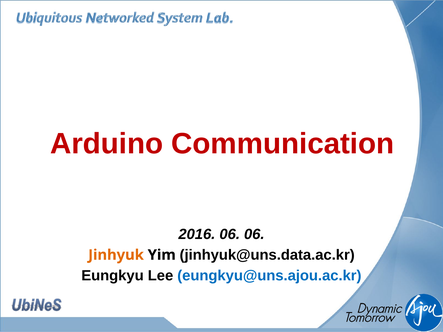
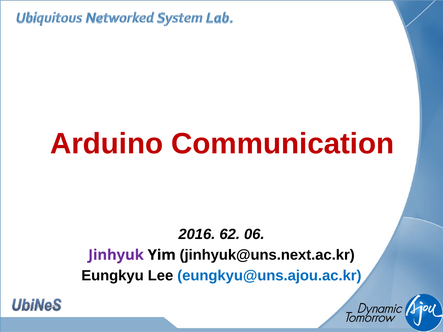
2016 06: 06 -> 62 (230, 234)
Jinhyuk colour: orange -> purple (116, 255)
jinhyuk@uns.data.ac.kr: jinhyuk@uns.data.ac.kr -> jinhyuk@uns.next.ac.kr (267, 255)
